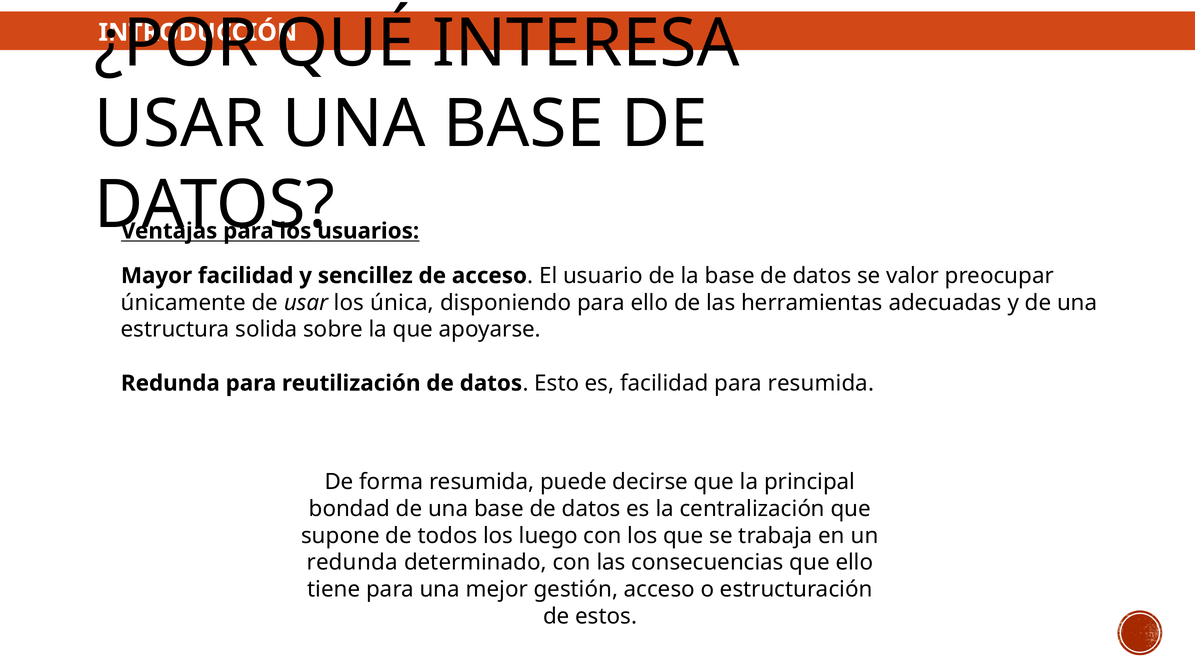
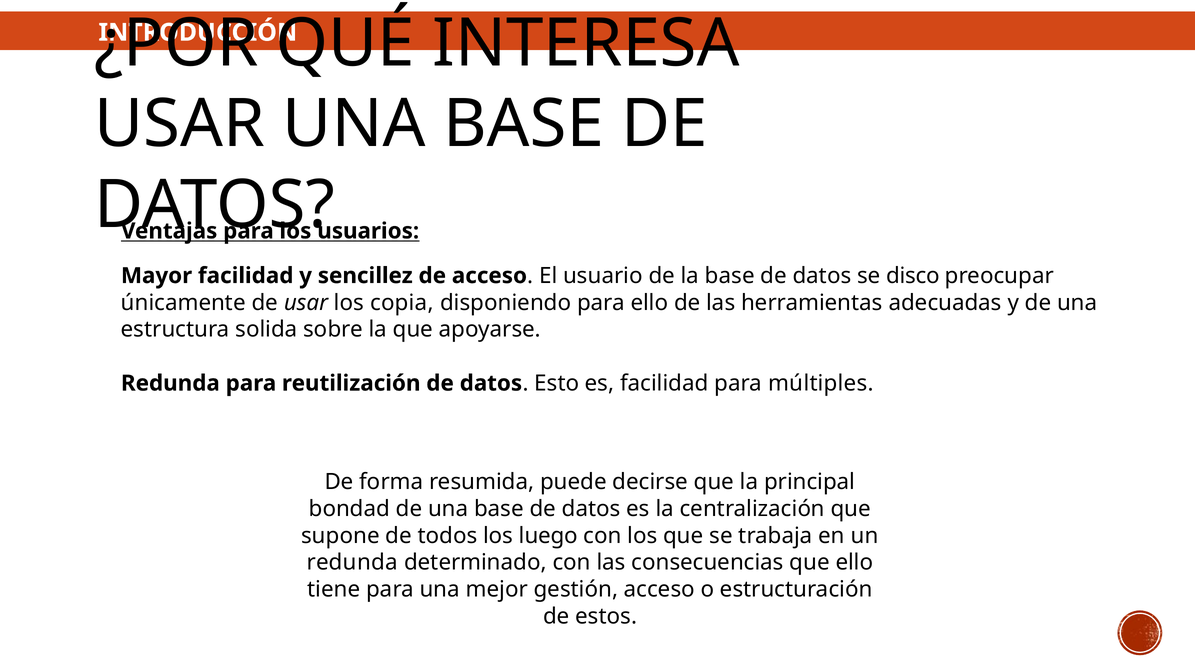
valor: valor -> disco (913, 276)
única: única -> copia (402, 303)
para resumida: resumida -> múltiples (821, 383)
